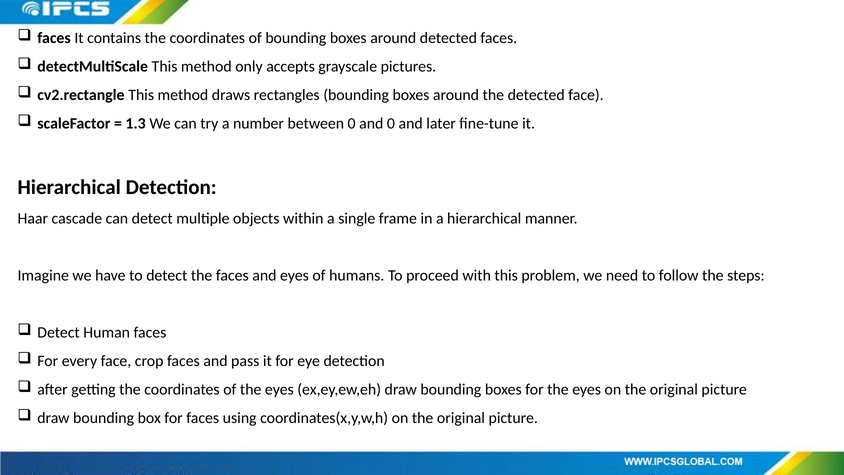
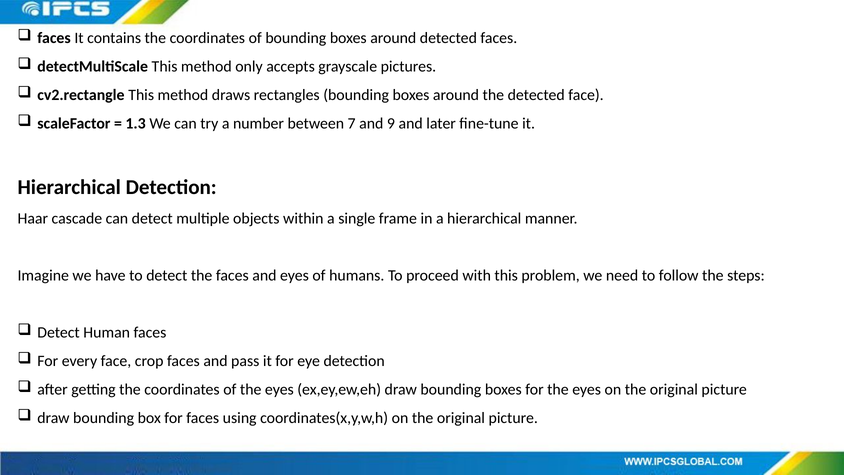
between 0: 0 -> 7 (352, 123)
and 0: 0 -> 9 (391, 123)
